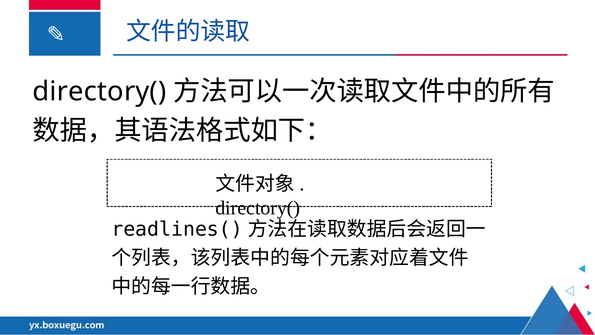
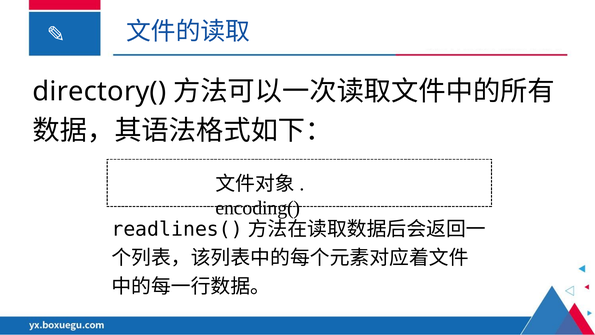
directory(: directory( -> encoding( (258, 208)
